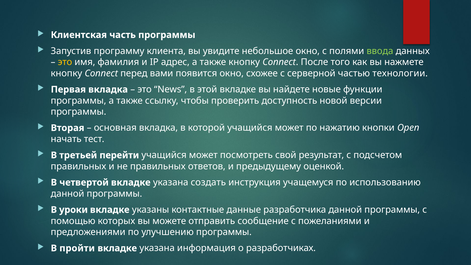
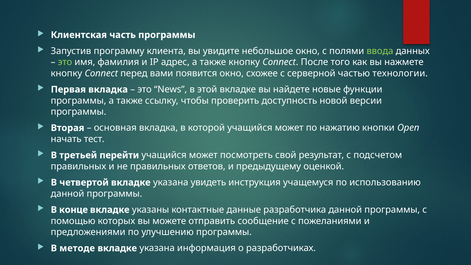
это colour: yellow -> light green (65, 62)
создать: создать -> увидеть (208, 182)
уроки: уроки -> конце (73, 210)
пройти: пройти -> методе (77, 248)
